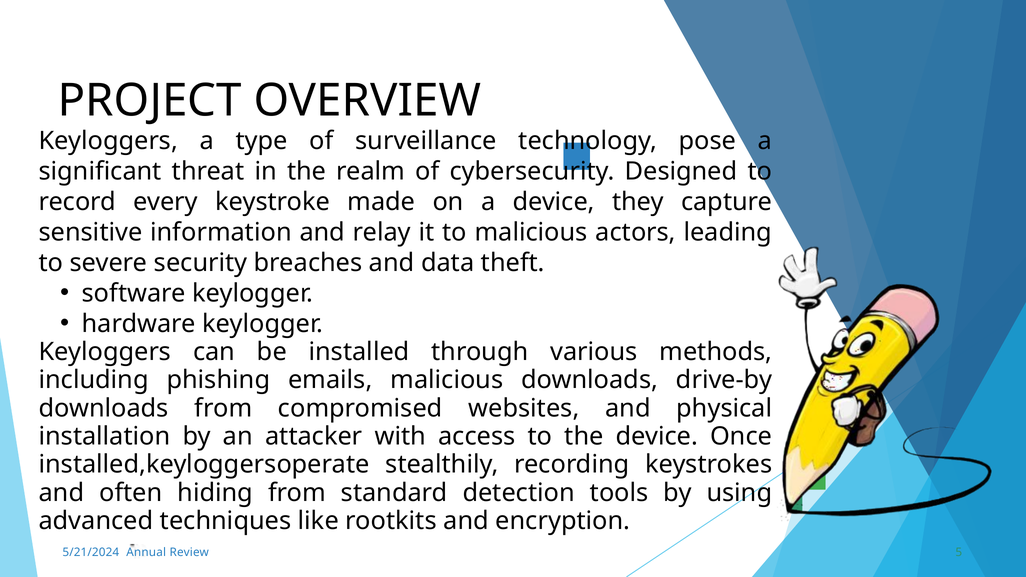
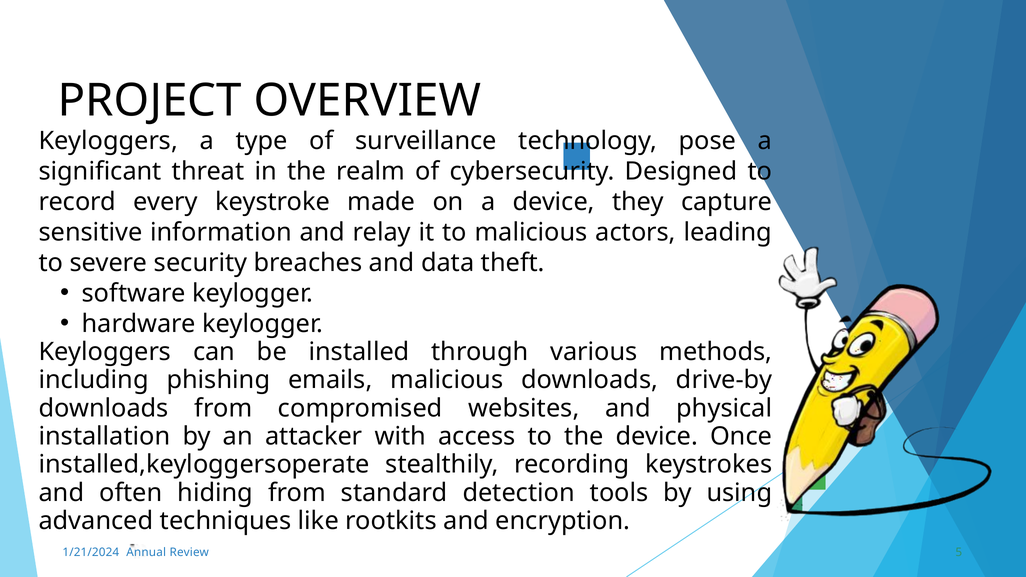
5/21/2024: 5/21/2024 -> 1/21/2024 (91, 553)
